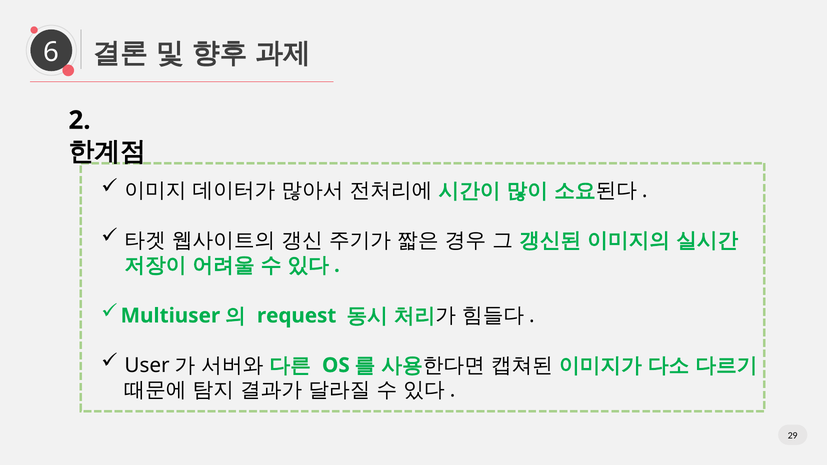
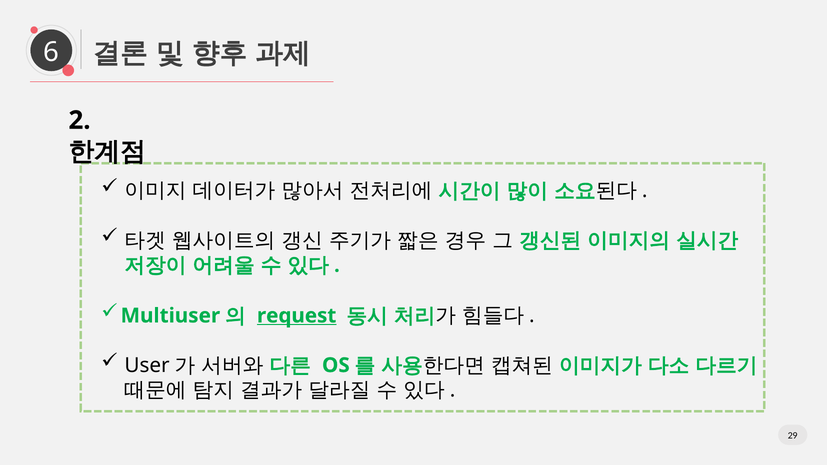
request underline: none -> present (297, 316)
